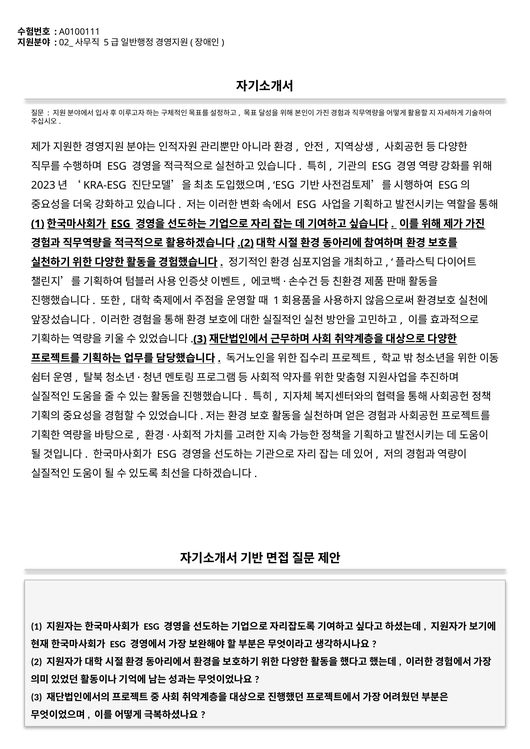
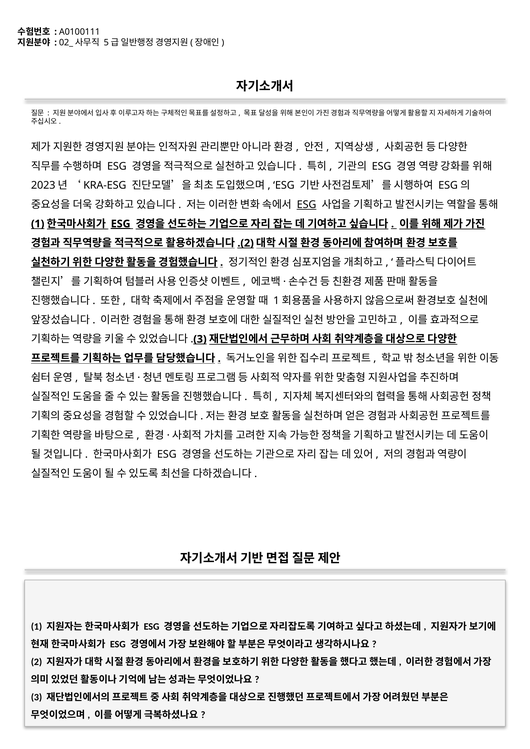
ESG underline: none -> present (307, 205)
